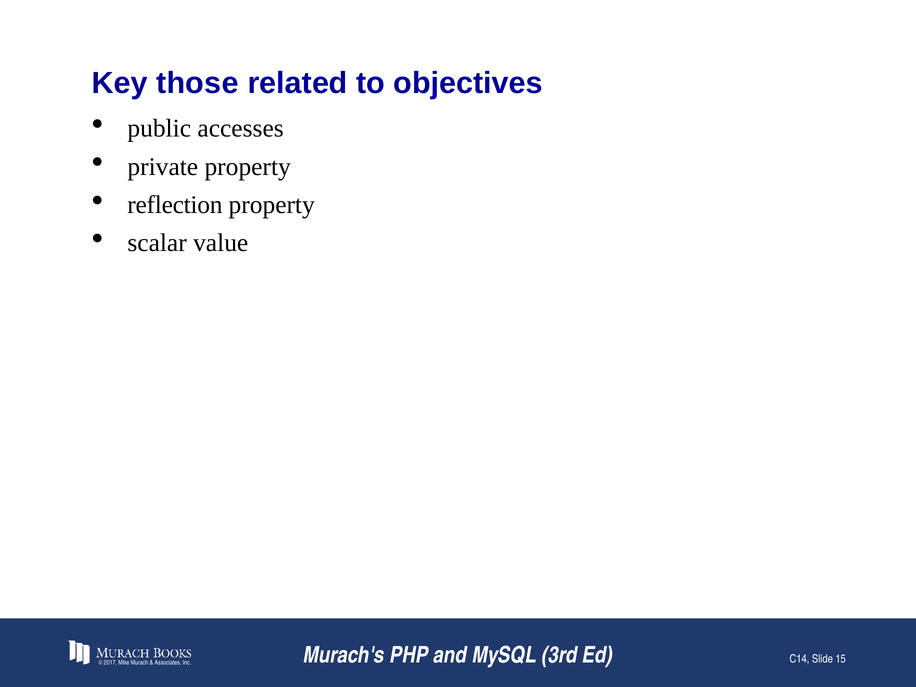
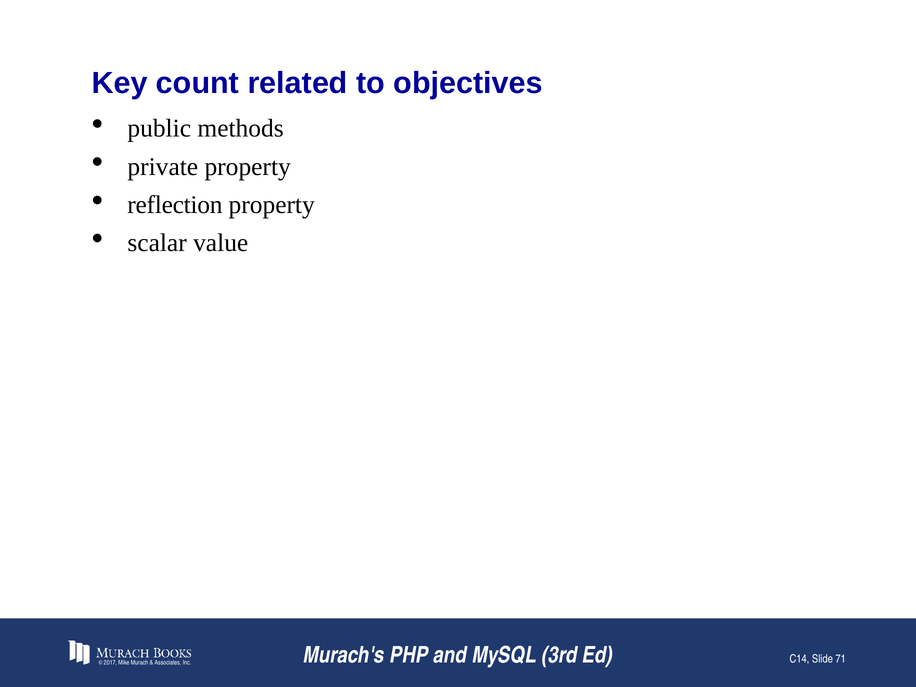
those: those -> count (198, 83)
accesses: accesses -> methods (241, 128)
15: 15 -> 71 (841, 659)
